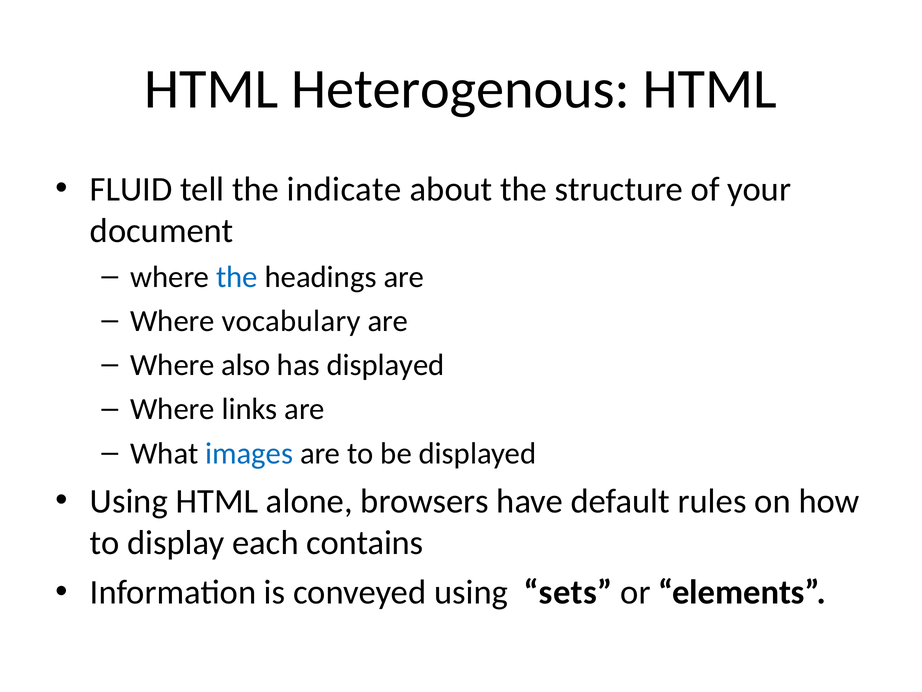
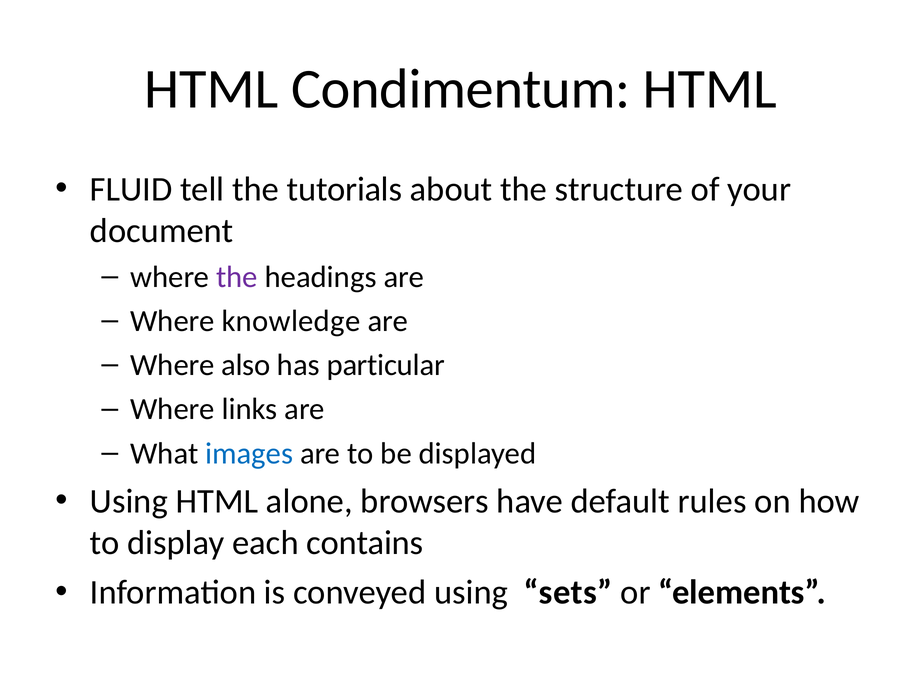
Heterogenous: Heterogenous -> Condimentum (461, 89)
indicate: indicate -> tutorials (345, 189)
the colour: blue -> purple (237, 277)
vocabulary: vocabulary -> knowledge (291, 321)
has displayed: displayed -> particular (386, 365)
